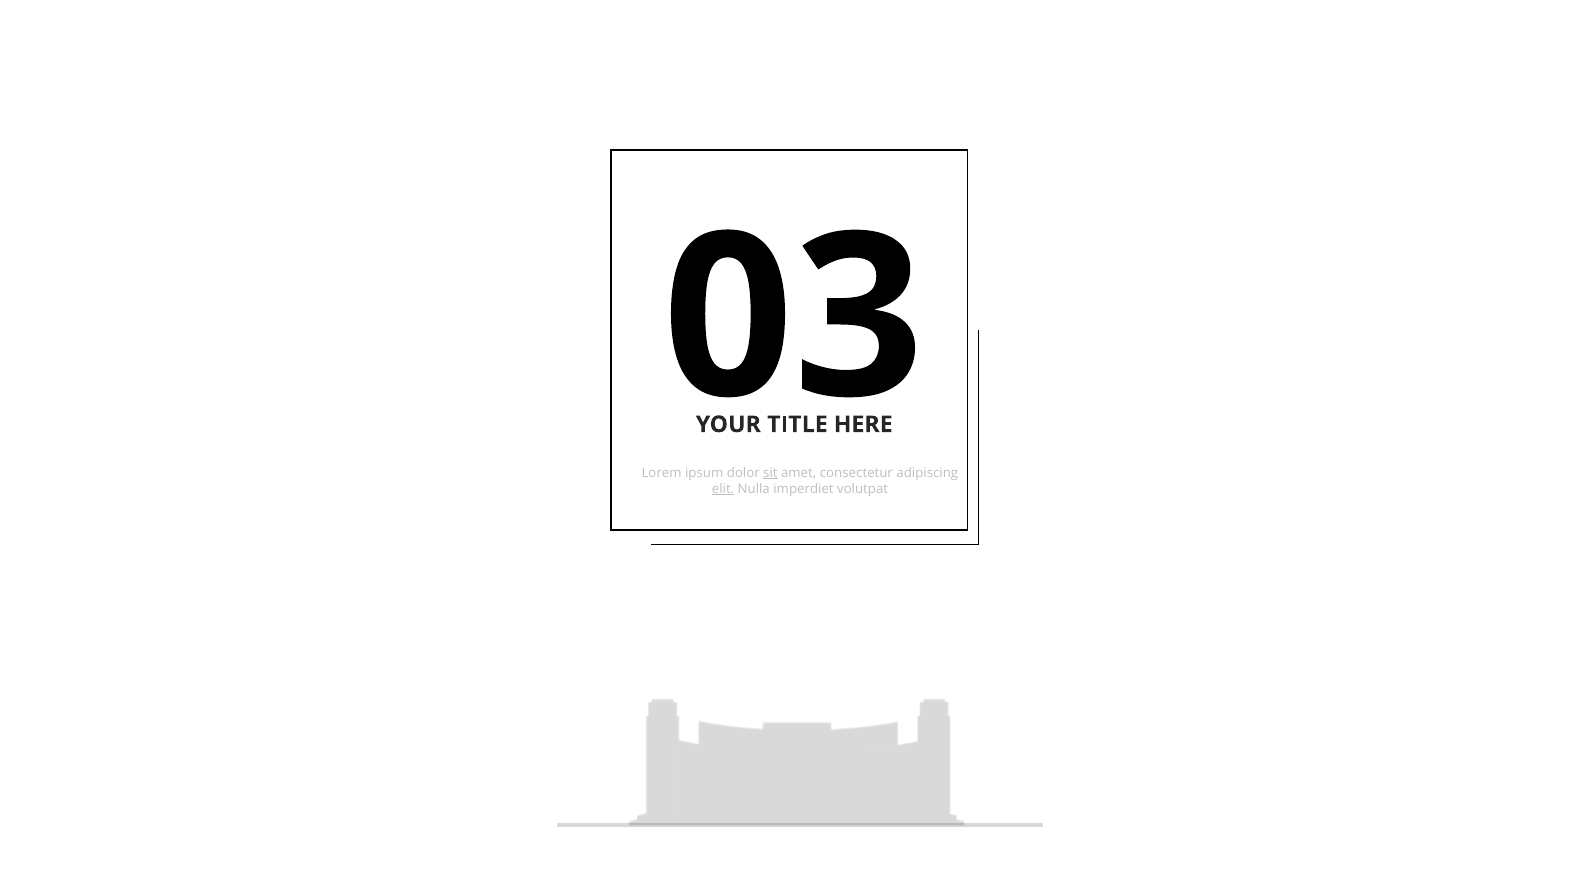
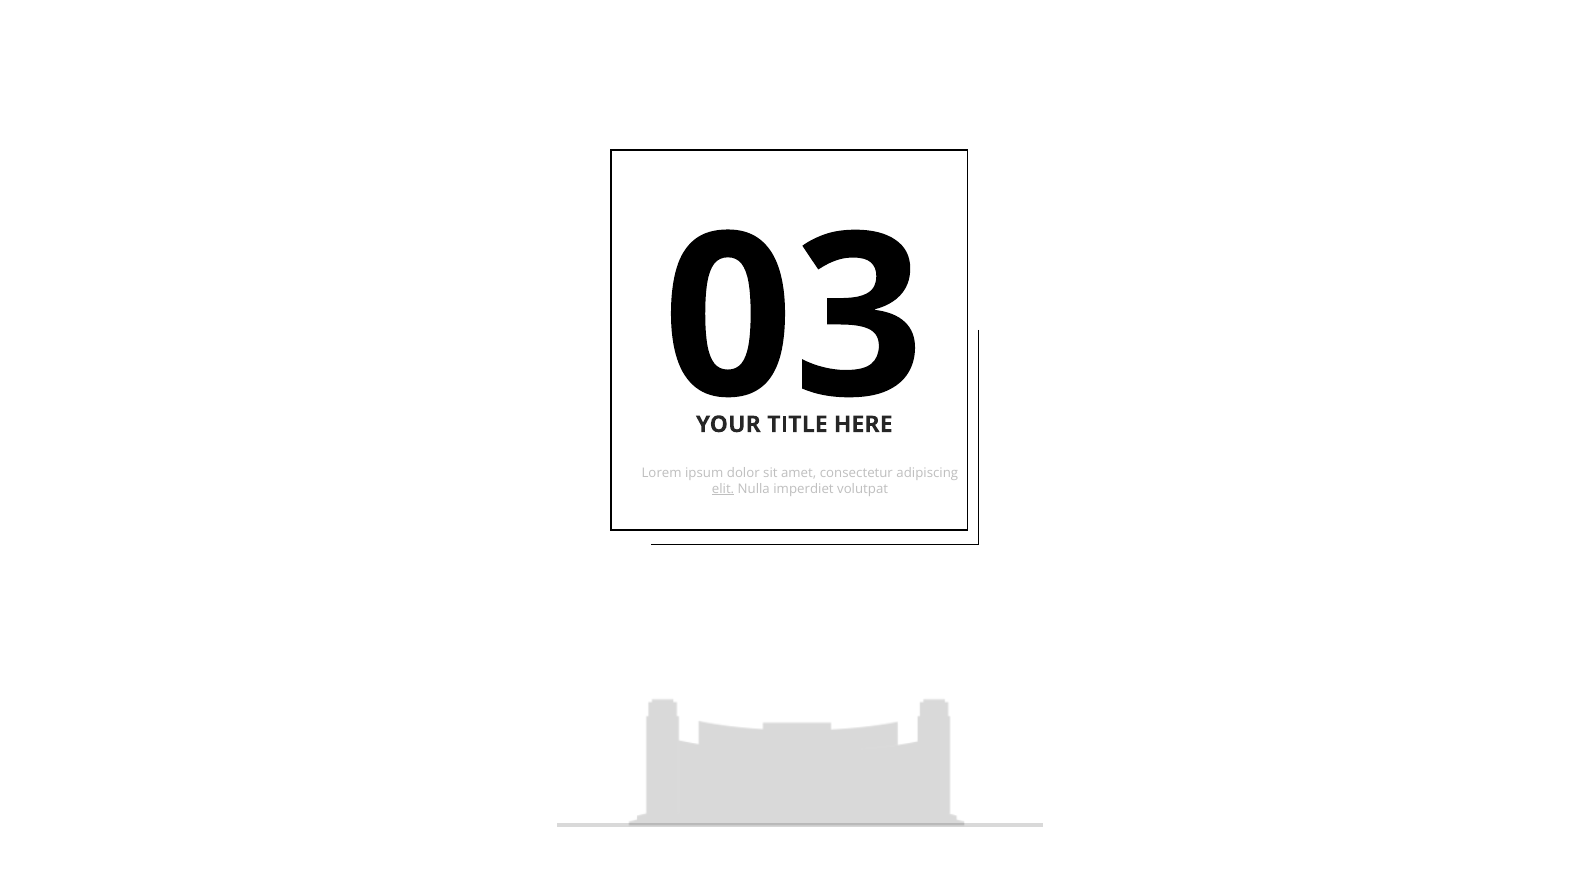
sit underline: present -> none (770, 473)
